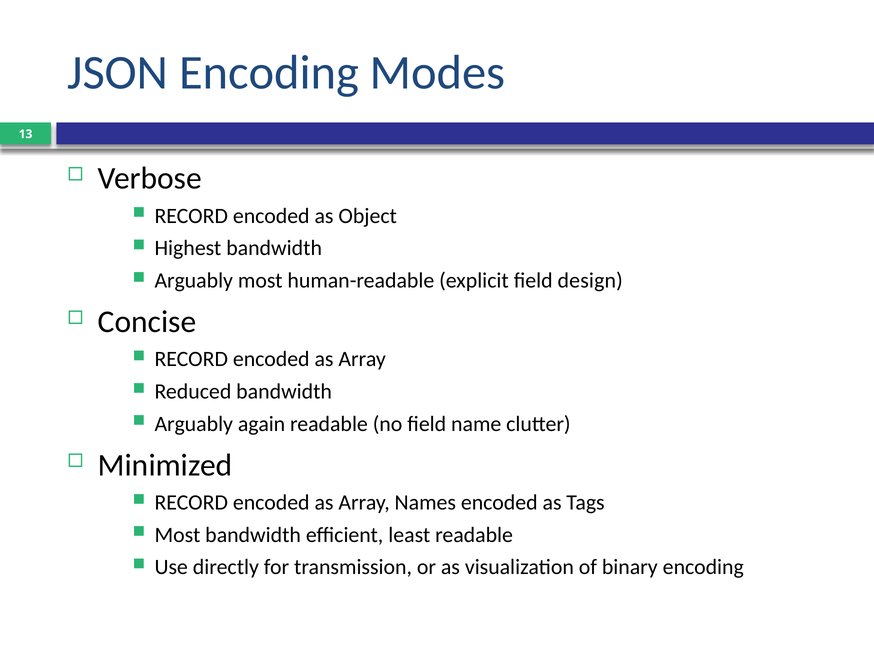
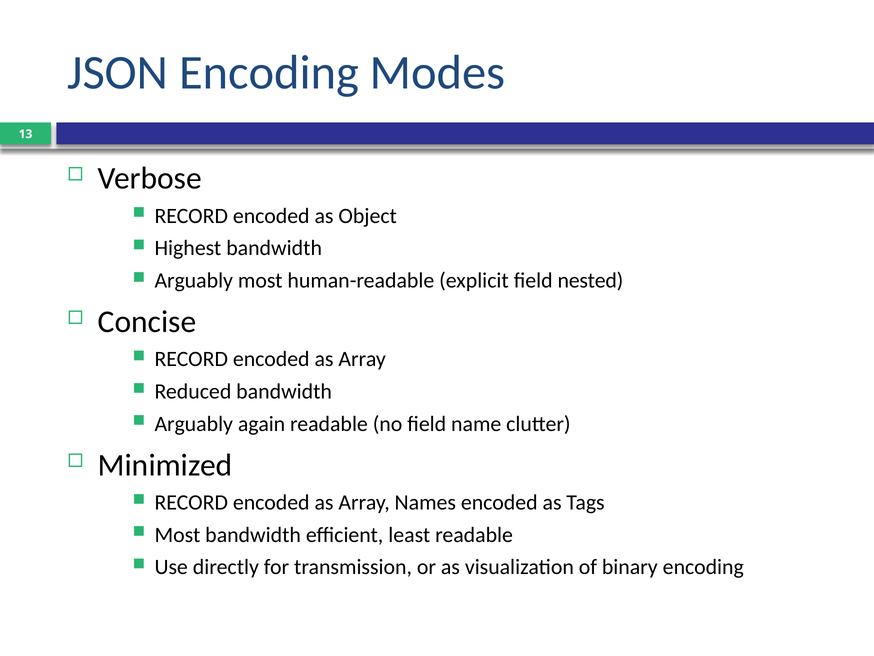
design: design -> nested (590, 280)
